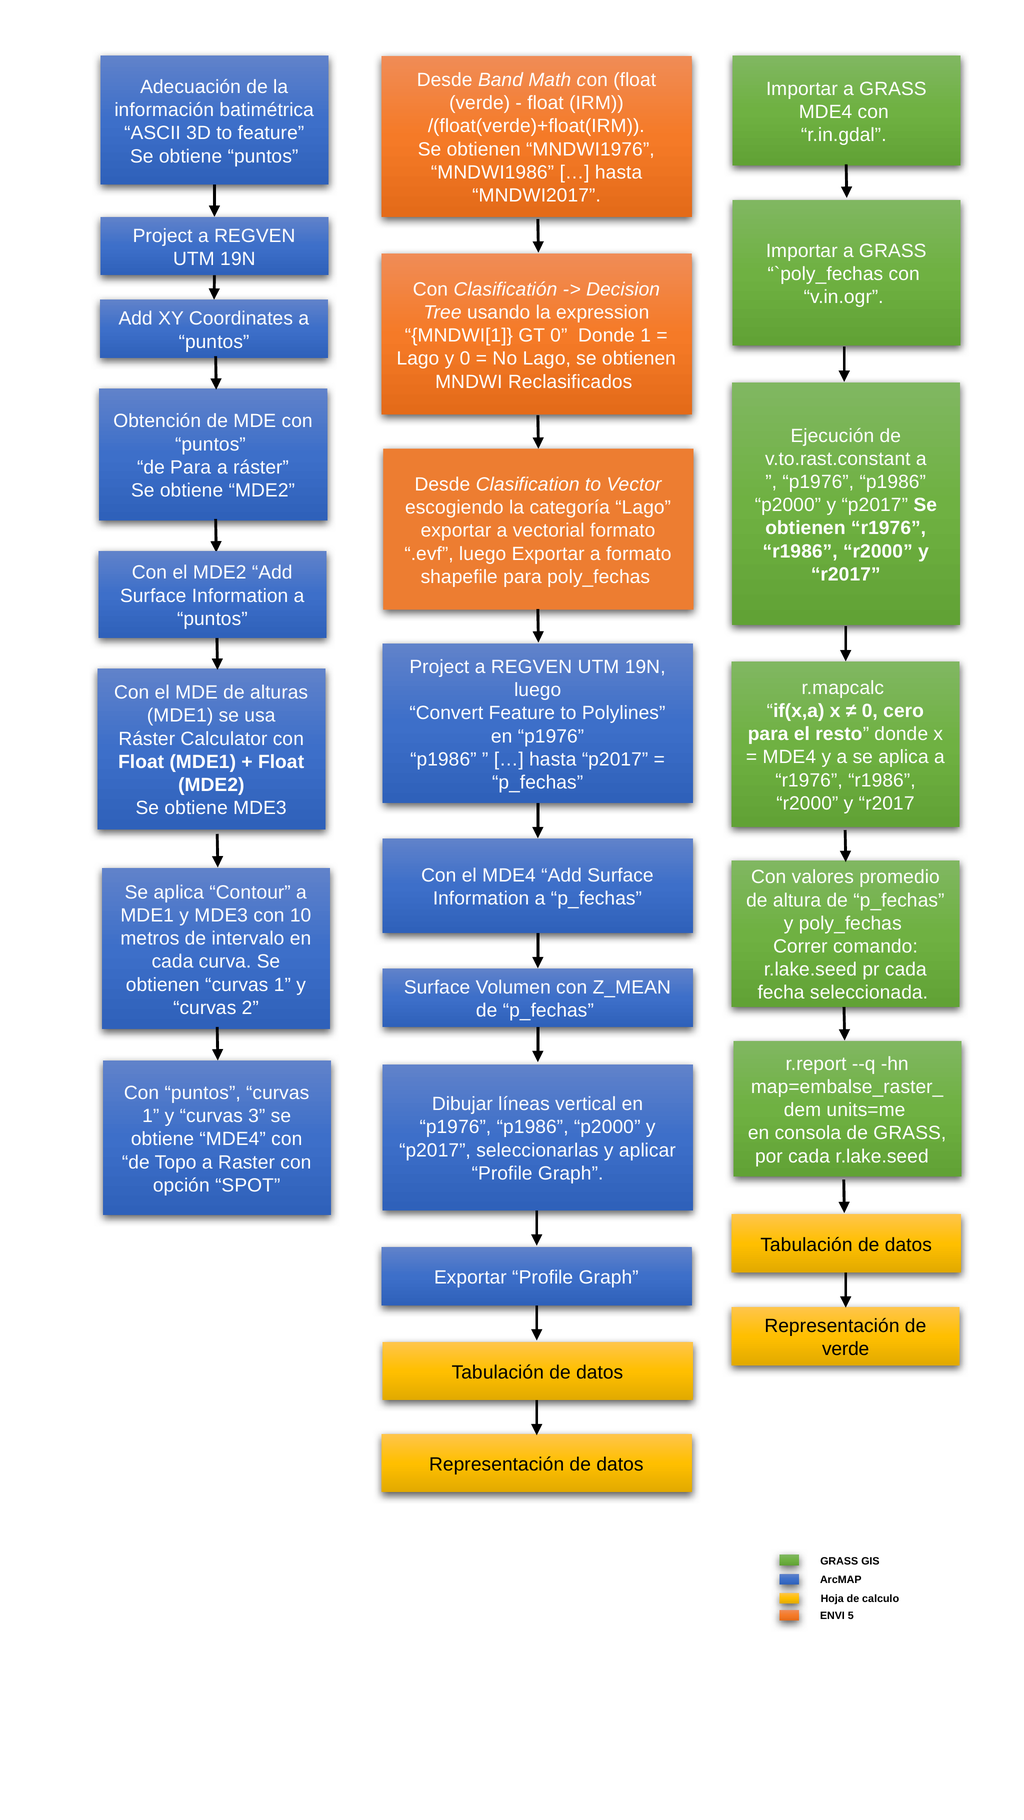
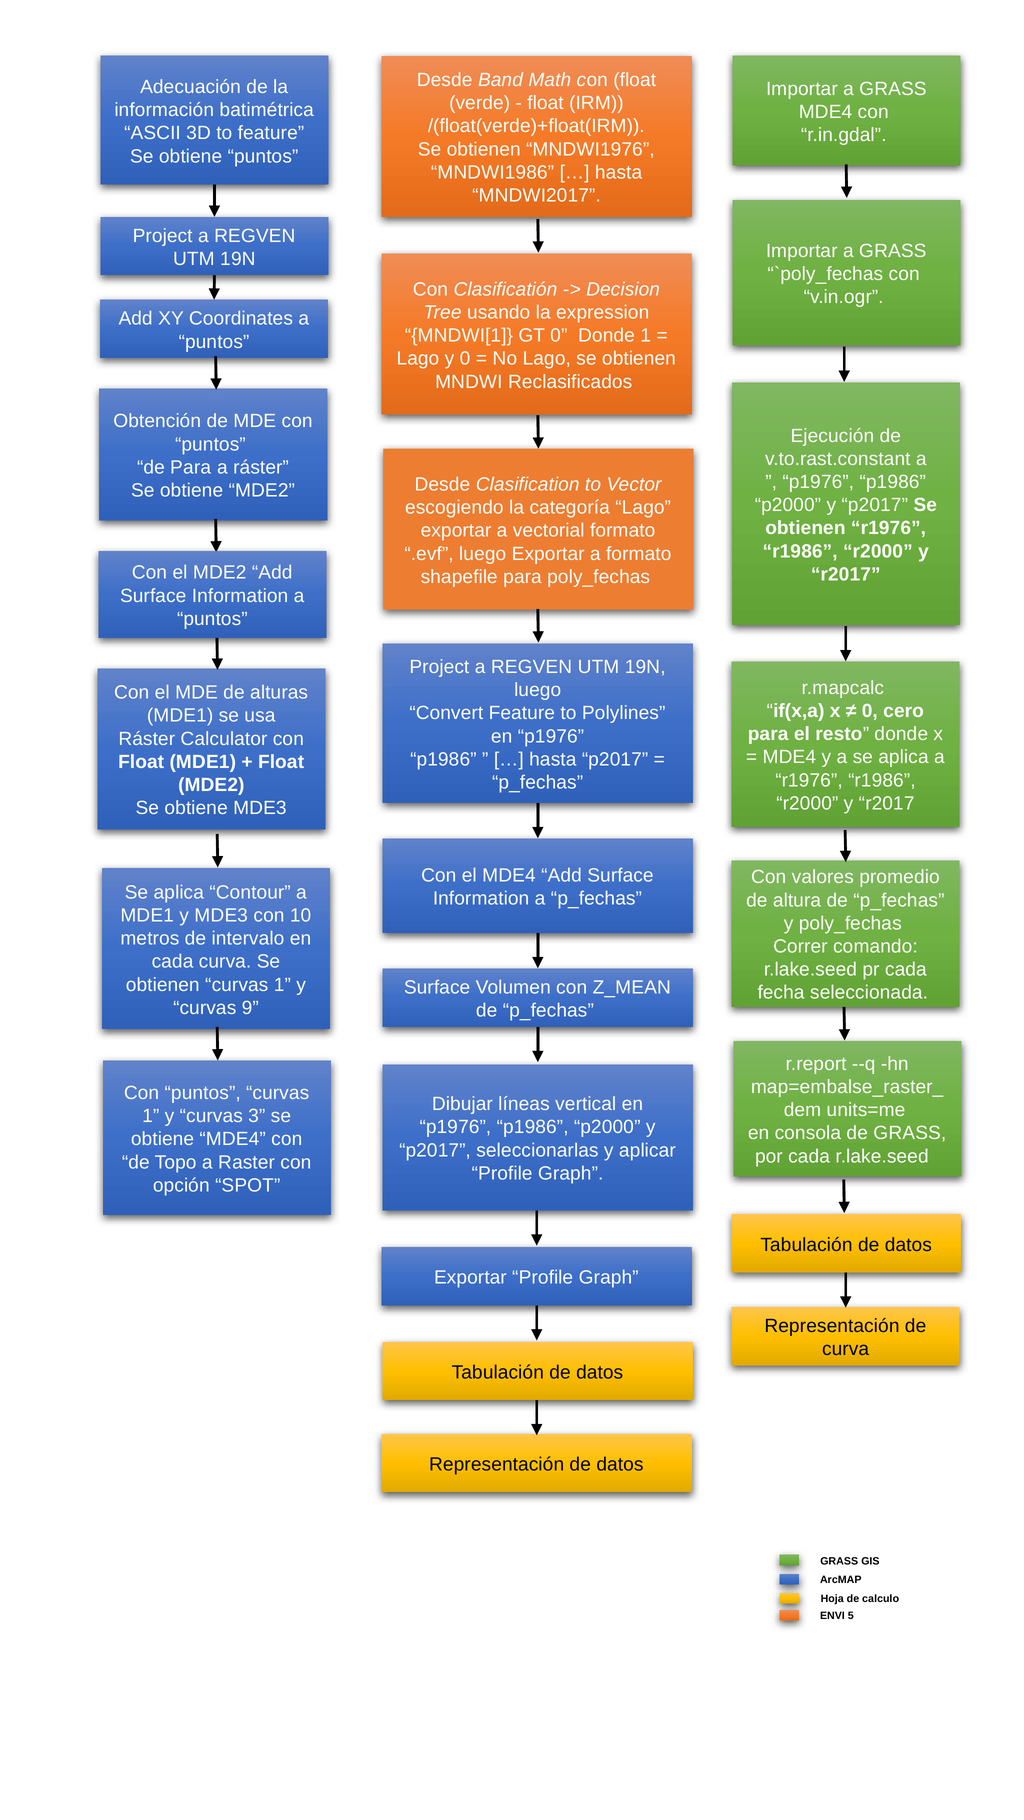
2: 2 -> 9 (250, 1008)
verde: verde -> curva (846, 1349)
